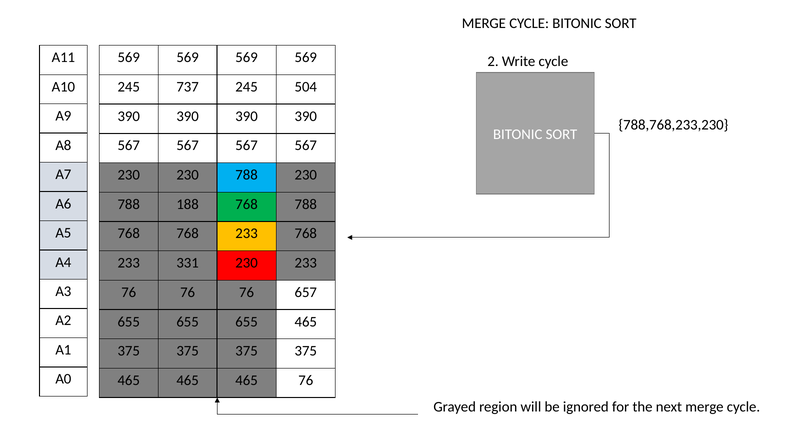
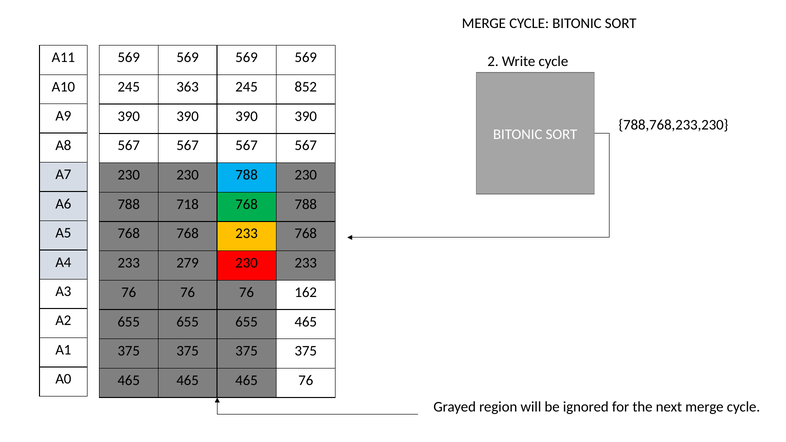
737: 737 -> 363 (188, 87)
504: 504 -> 852 (306, 87)
188: 188 -> 718 (188, 204)
331: 331 -> 279 (188, 263)
657: 657 -> 162 (306, 292)
